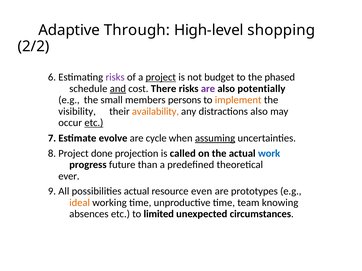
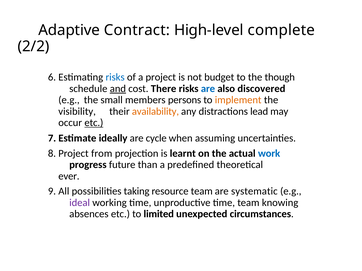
Through: Through -> Contract (137, 30)
shopping: shopping -> complete (281, 30)
risks colour: purple -> blue (115, 77)
project underline: present -> none (161, 77)
phased: phased -> though (280, 77)
are colour: purple -> blue (208, 89)
potentially: potentially -> discovered (261, 89)
distractions also: also -> lead (259, 112)
evolve: evolve -> ideally (113, 138)
assuming underline: present -> none (215, 138)
done: done -> from (102, 154)
called: called -> learnt (183, 154)
possibilities actual: actual -> taking (137, 192)
resource even: even -> team (202, 192)
prototypes: prototypes -> systematic (254, 192)
ideal colour: orange -> purple (80, 203)
